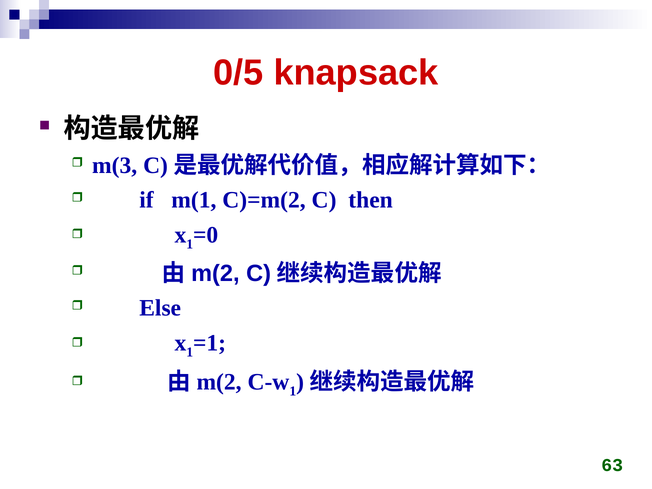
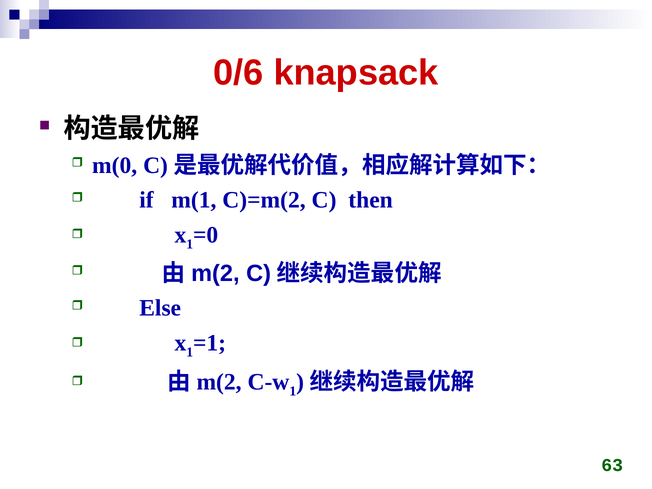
0/5: 0/5 -> 0/6 (238, 73)
m(3: m(3 -> m(0 (115, 165)
